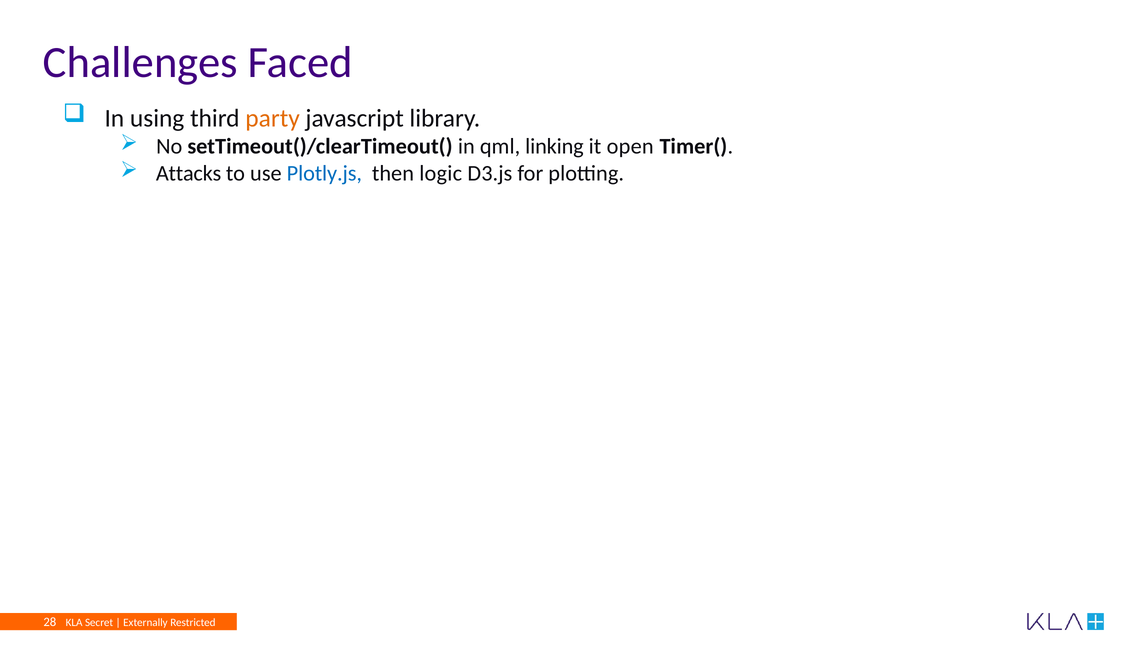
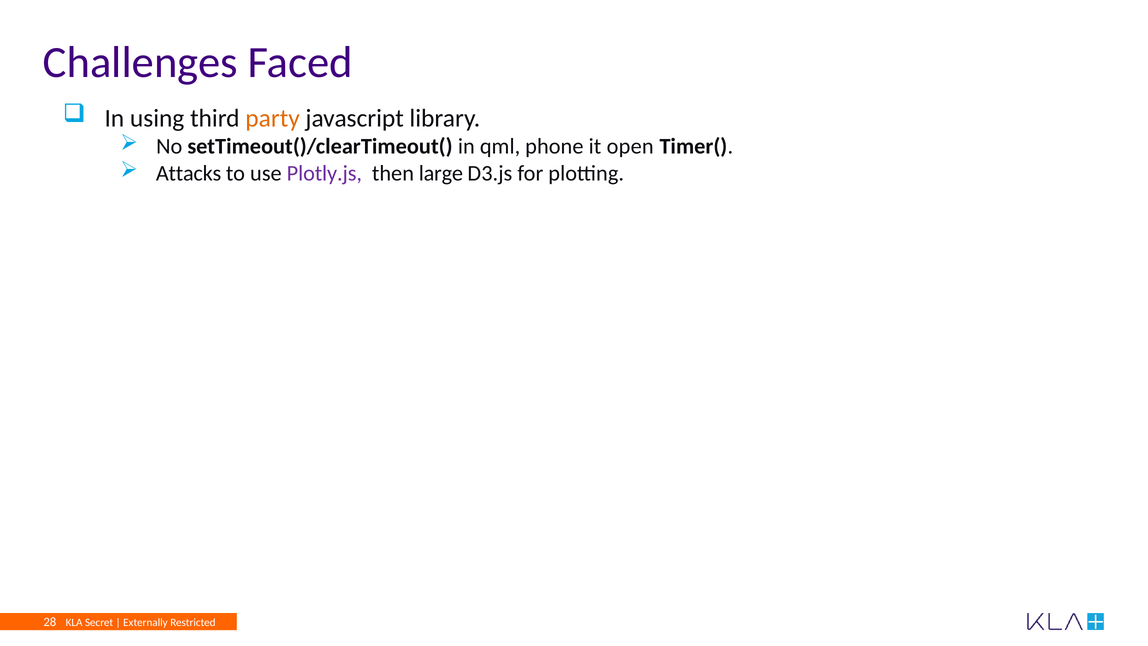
linking: linking -> phone (554, 147)
Plotly.js colour: blue -> purple (324, 173)
logic: logic -> large (441, 173)
